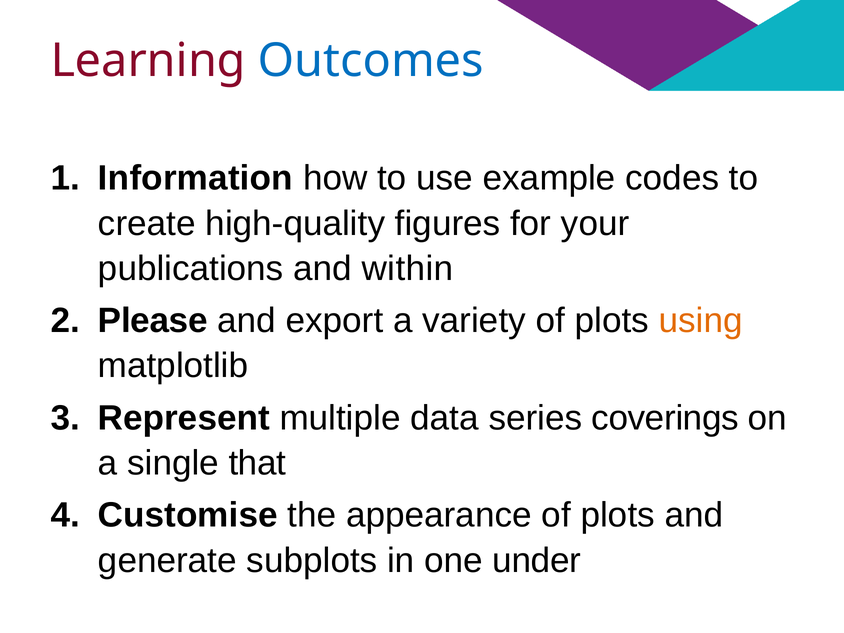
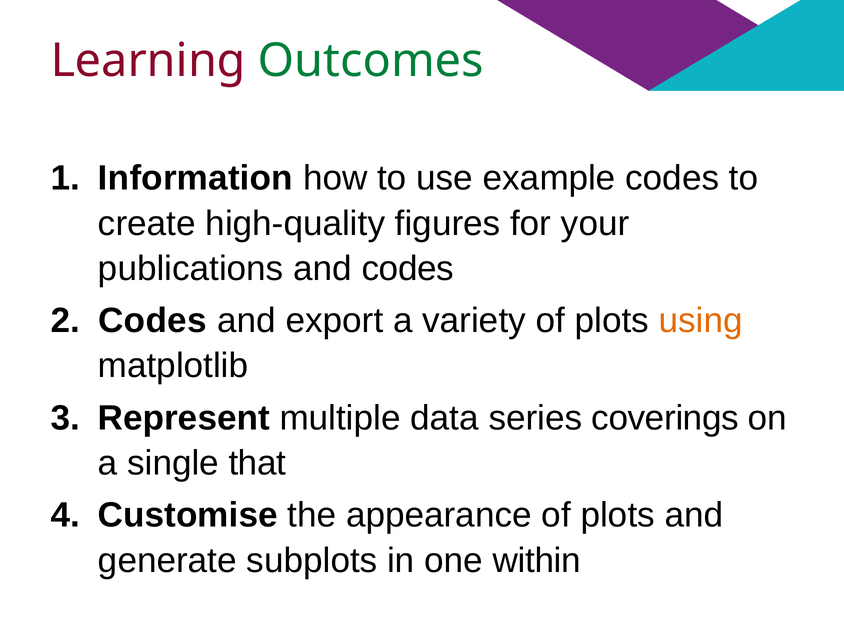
Outcomes colour: blue -> green (371, 61)
and within: within -> codes (408, 269)
Please: Please -> Codes (152, 321)
under: under -> within (537, 560)
